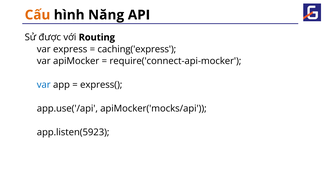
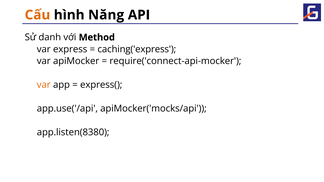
được: được -> danh (50, 37)
Routing: Routing -> Method (97, 37)
var colour: blue -> orange (44, 85)
app.listen(5923: app.listen(5923 -> app.listen(8380 (73, 132)
